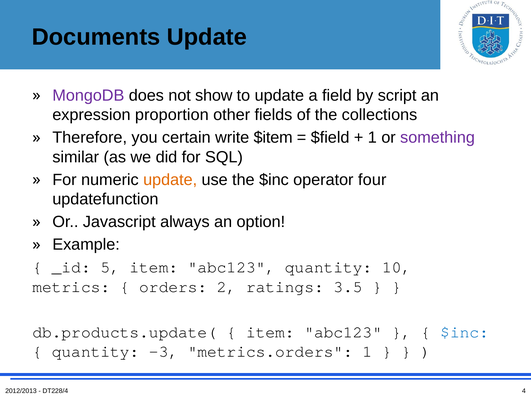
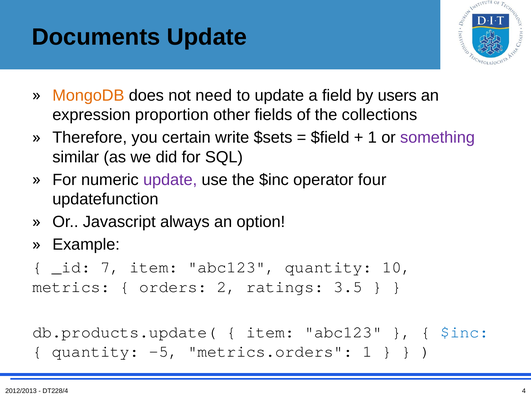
MongoDB colour: purple -> orange (88, 96)
show: show -> need (214, 96)
script: script -> users (397, 96)
$item: $item -> $sets (273, 138)
update colour: orange -> purple (170, 180)
5: 5 -> 7 (110, 267)
-3: -3 -> -5 (164, 352)
